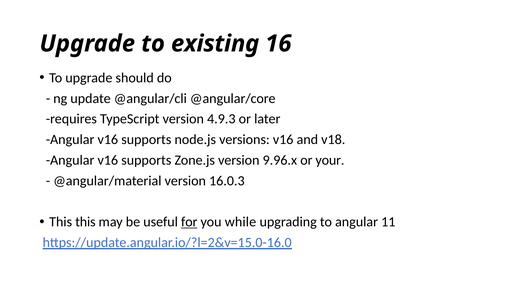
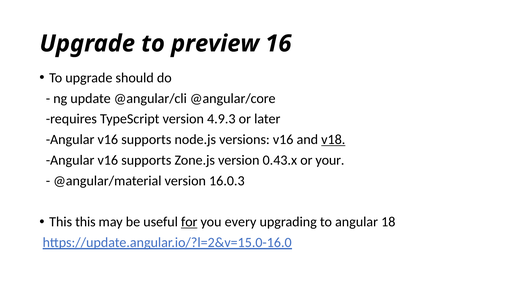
existing: existing -> preview (215, 44)
v18 underline: none -> present (333, 139)
9.96.x: 9.96.x -> 0.43.x (280, 160)
while: while -> every (241, 221)
11: 11 -> 18 (388, 221)
